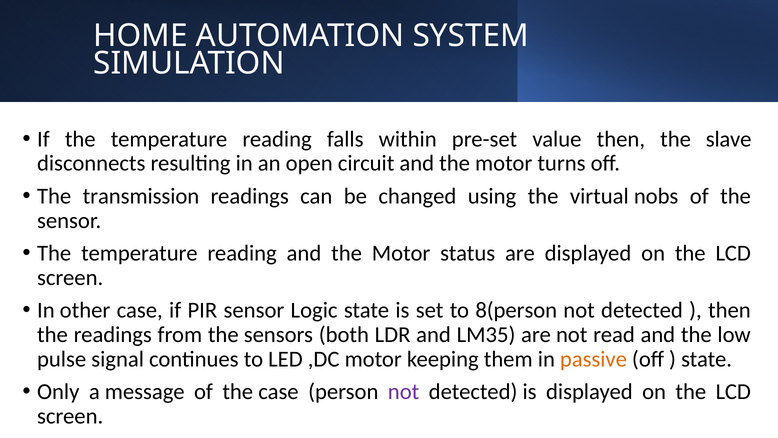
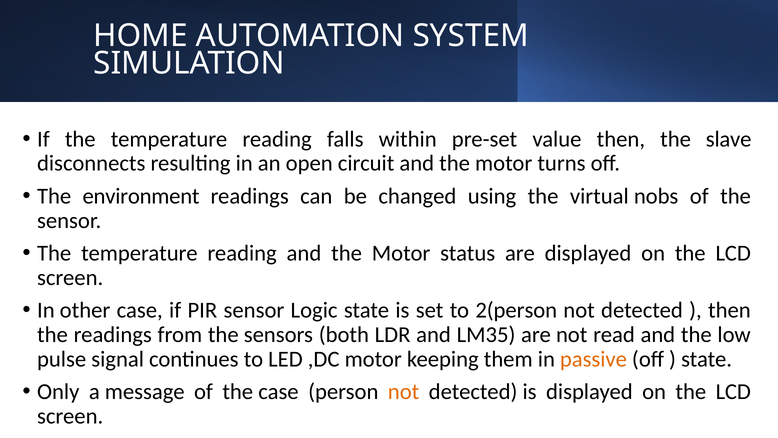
transmission: transmission -> environment (141, 196)
8(person: 8(person -> 2(person (516, 310)
not colour: purple -> orange (404, 392)
